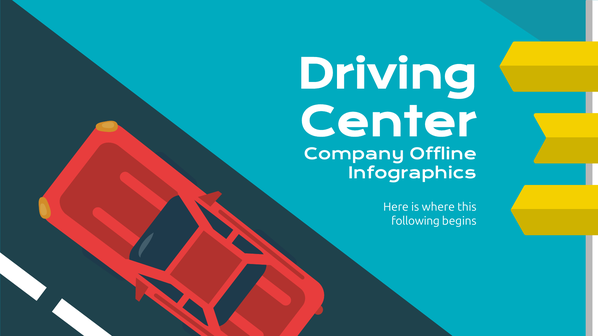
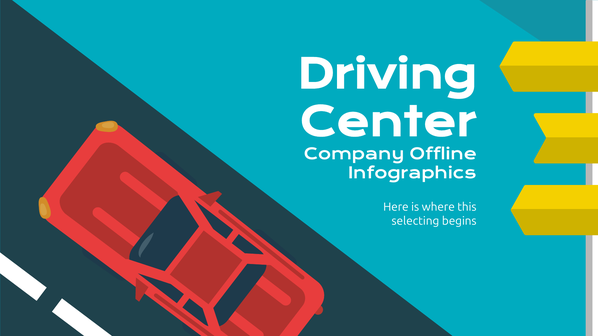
following: following -> selecting (415, 221)
